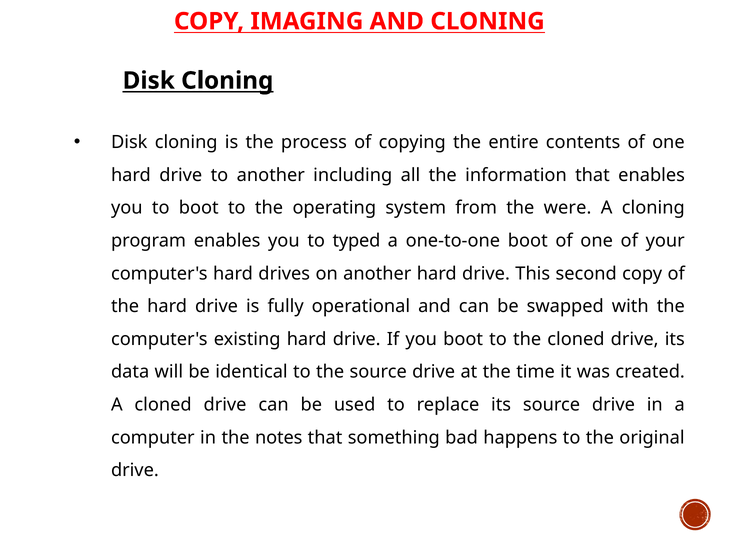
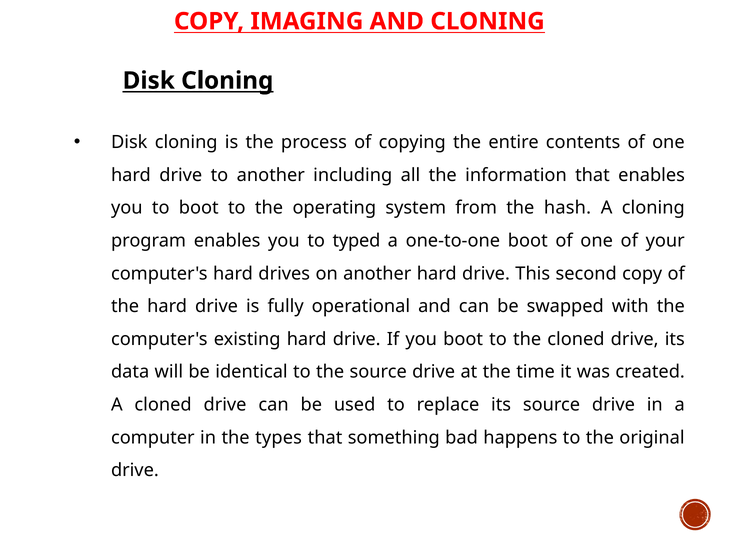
were: were -> hash (567, 208)
notes: notes -> types (279, 437)
